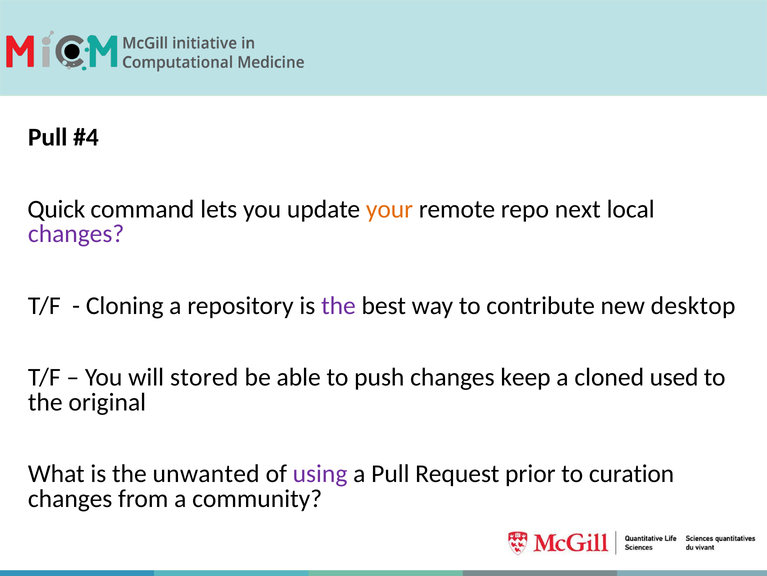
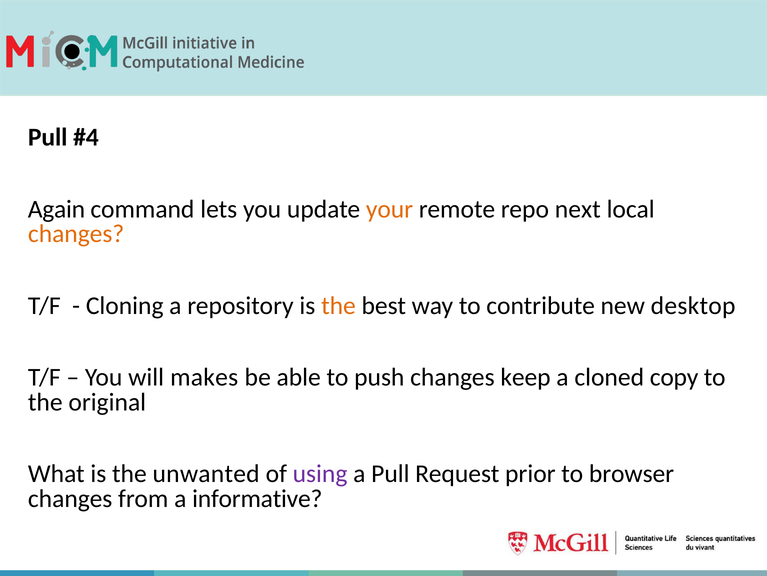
Quick: Quick -> Again (56, 209)
changes colour: purple -> orange (76, 234)
the colour: purple -> orange (338, 305)
stored: stored -> makes (204, 377)
used: used -> copy (674, 377)
curation: curation -> browser (632, 473)
community: community -> informative (257, 498)
